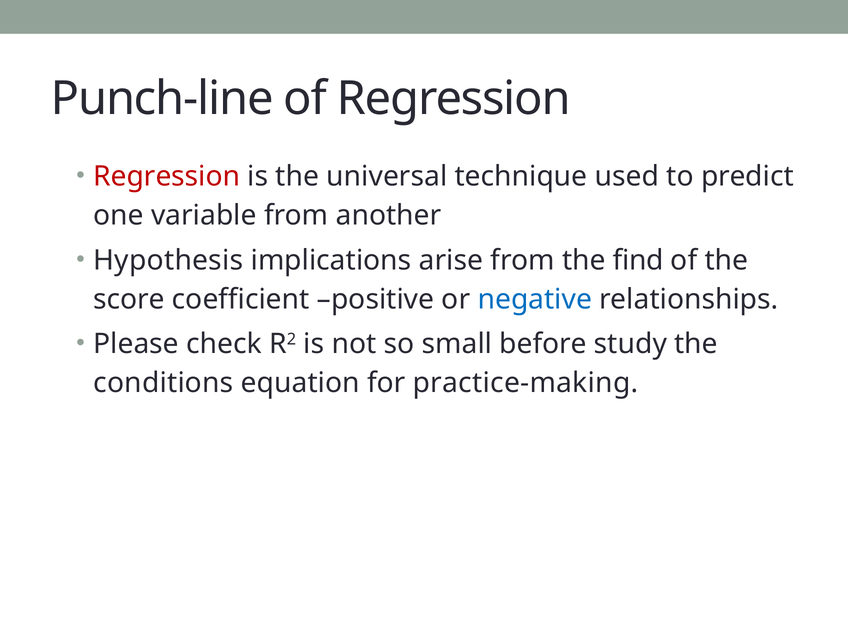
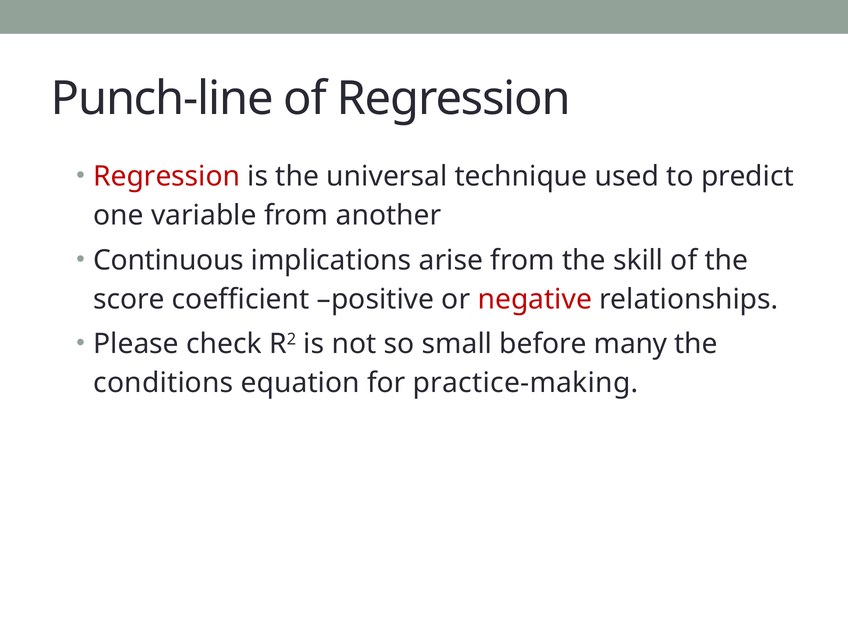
Hypothesis: Hypothesis -> Continuous (169, 260)
find: find -> skill (638, 260)
negative colour: blue -> red (535, 299)
study: study -> many (631, 344)
